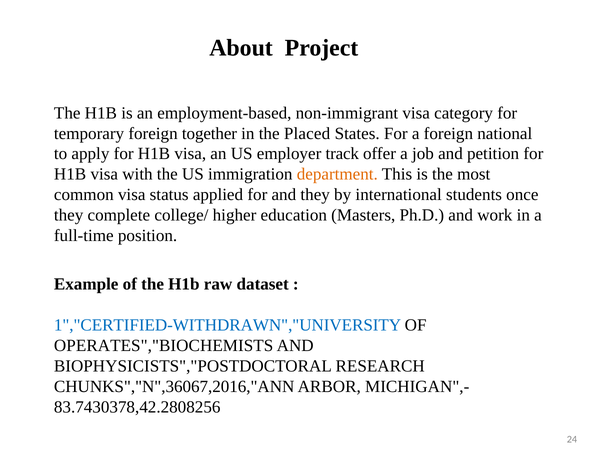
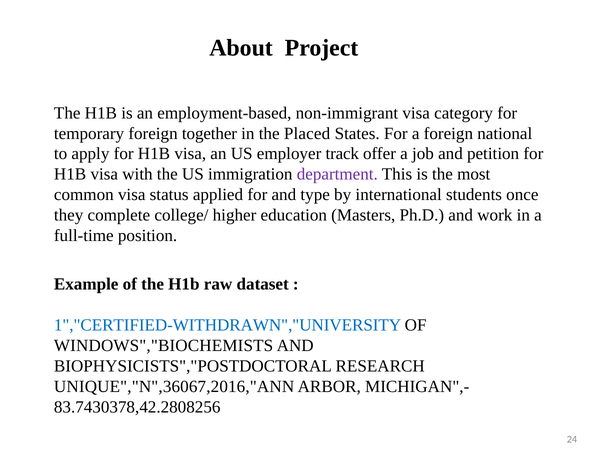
department colour: orange -> purple (337, 175)
and they: they -> type (315, 195)
OPERATES","BIOCHEMISTS: OPERATES","BIOCHEMISTS -> WINDOWS","BIOCHEMISTS (164, 346)
CHUNKS","N",36067,2016,"ANN: CHUNKS","N",36067,2016,"ANN -> UNIQUE","N",36067,2016,"ANN (174, 387)
